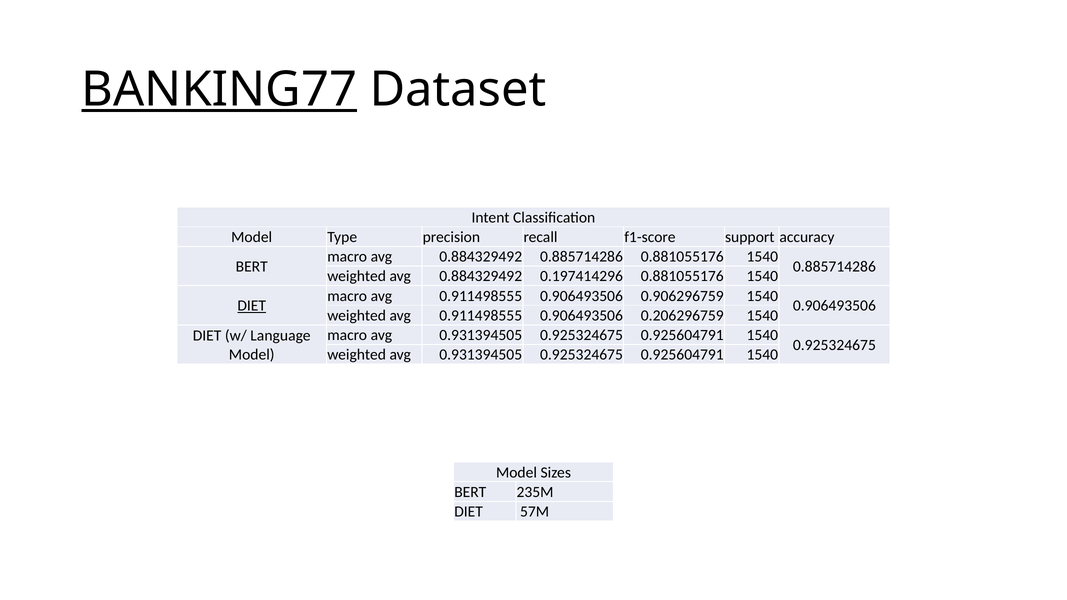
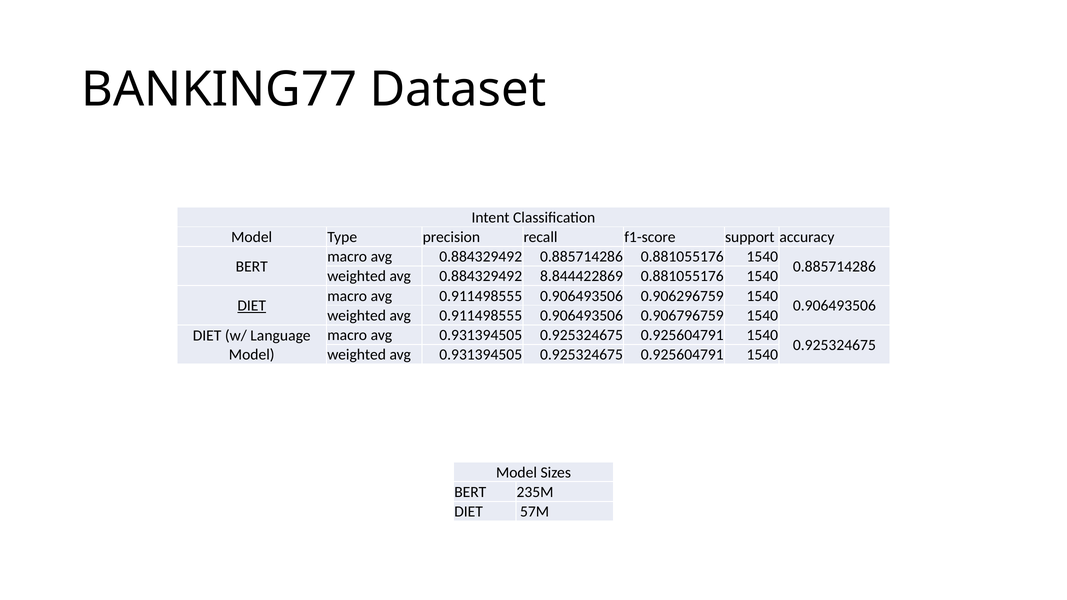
BANKING77 underline: present -> none (219, 90)
0.197414296: 0.197414296 -> 8.844422869 (582, 276)
0.206296759: 0.206296759 -> 0.906796759 (682, 316)
